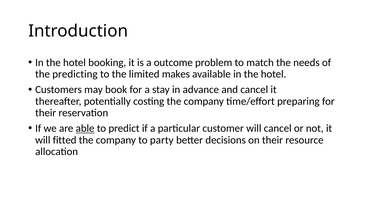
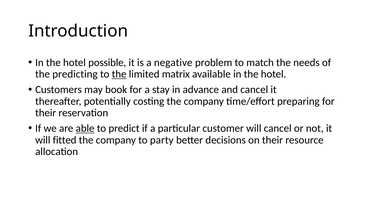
booking: booking -> possible (107, 63)
outcome: outcome -> negative (173, 63)
the underline: none -> present (119, 74)
makes: makes -> matrix (176, 74)
